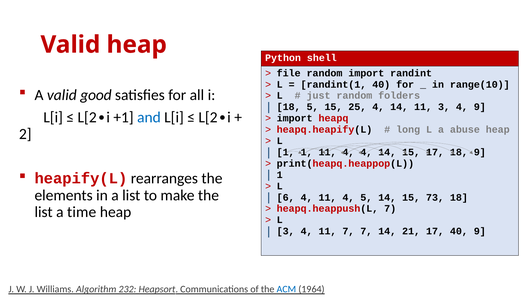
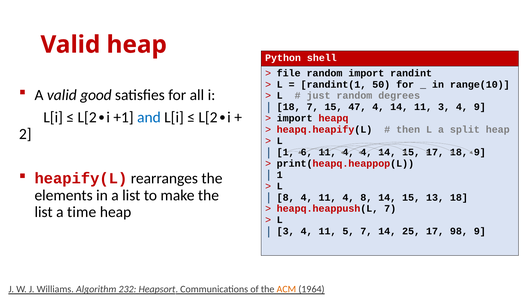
randint(1 40: 40 -> 50 (381, 84)
folders: folders -> degrees (399, 96)
18 5: 5 -> 7 (313, 107)
25: 25 -> 47 (357, 107)
long: long -> then (408, 129)
abuse: abuse -> split (465, 129)
1 1: 1 -> 6 (307, 152)
6: 6 -> 8 (286, 197)
4 5: 5 -> 8 (366, 197)
73: 73 -> 13 (435, 197)
11 7: 7 -> 5 (348, 231)
21: 21 -> 25 (411, 231)
17 40: 40 -> 98 (459, 231)
ACM colour: blue -> orange (286, 289)
